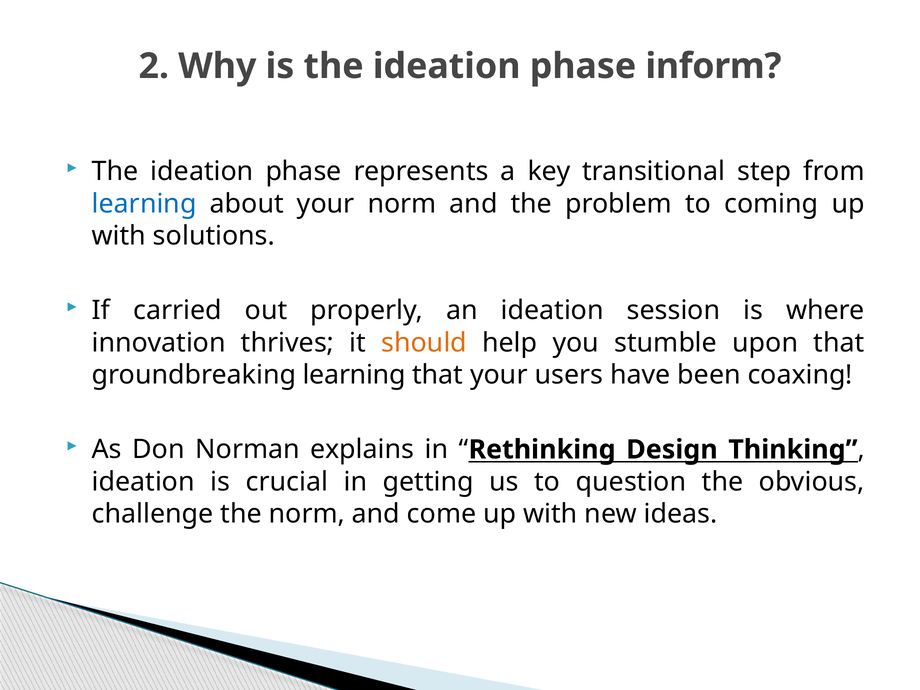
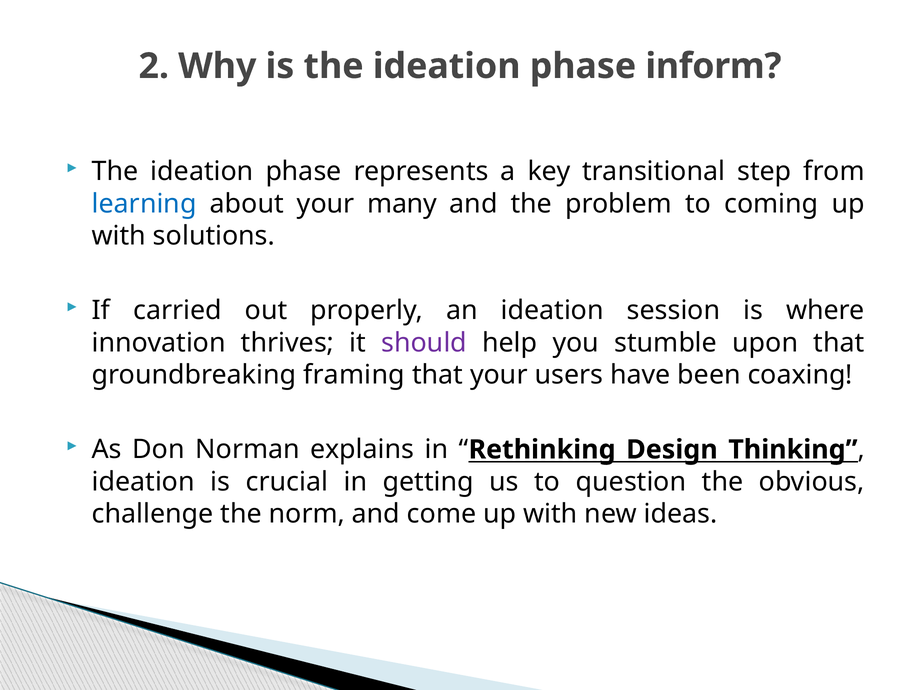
your norm: norm -> many (402, 204)
should colour: orange -> purple (424, 343)
groundbreaking learning: learning -> framing (354, 375)
